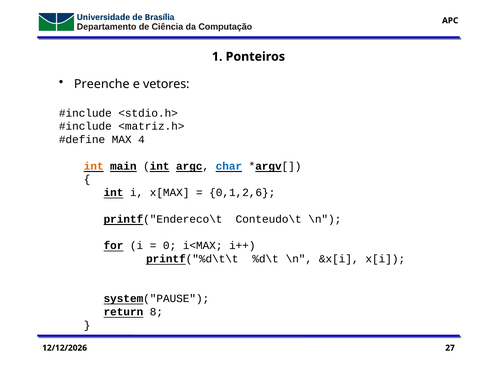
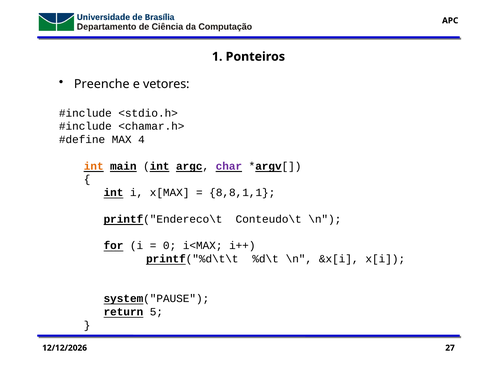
<matriz.h>: <matriz.h> -> <chamar.h> (151, 126)
char colour: blue -> purple (229, 166)
0,1,2,6: 0,1,2,6 -> 8,8,1,1 (242, 192)
8: 8 -> 5 (156, 312)
